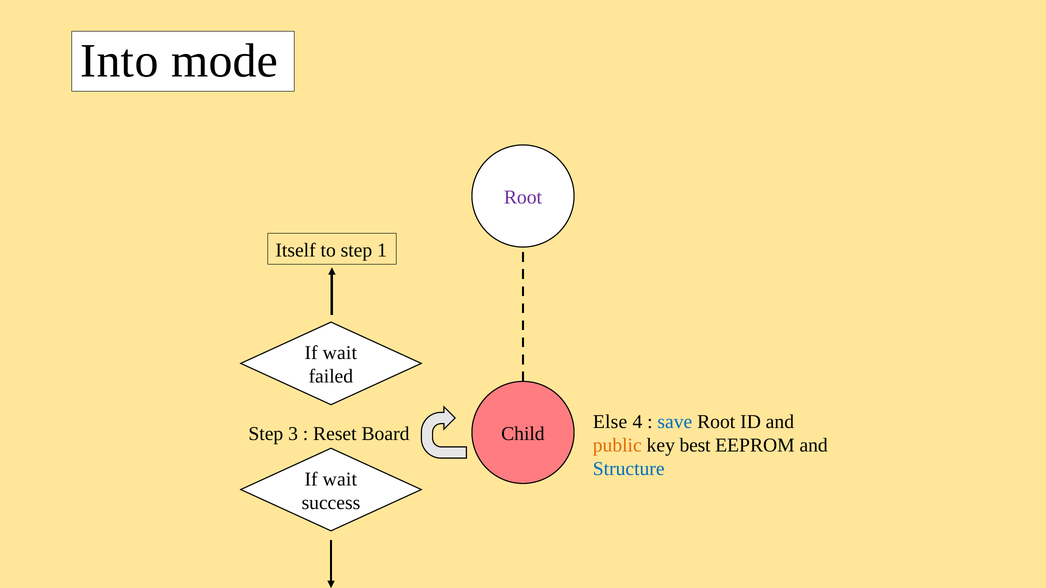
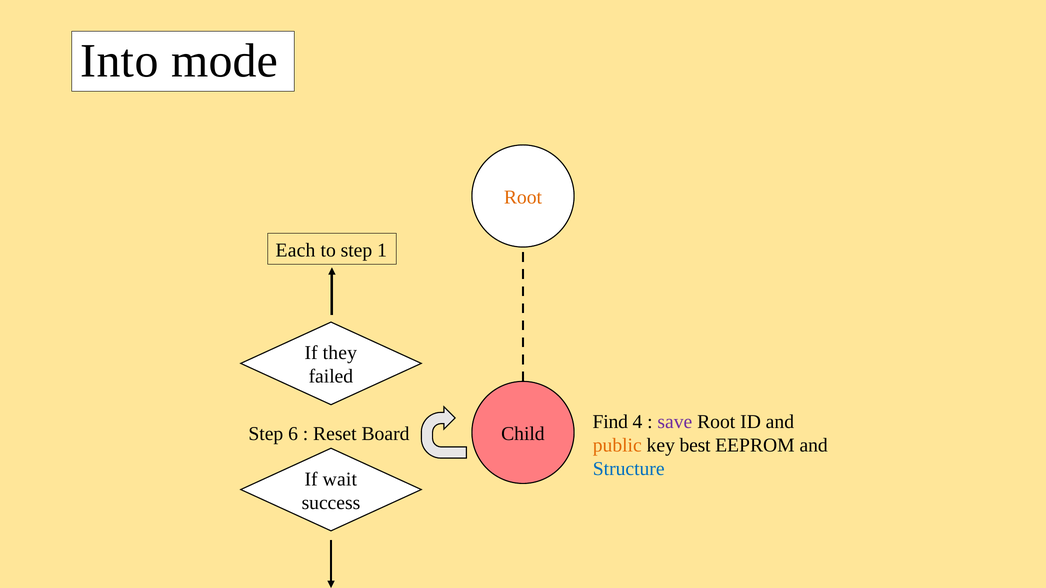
Root colour: purple -> orange (523, 197)
Itself: Itself -> Each (295, 250)
wait: wait -> they (340, 353)
Else: Else -> Find (610, 422)
save colour: blue -> purple (675, 422)
3: 3 -> 6 (293, 434)
